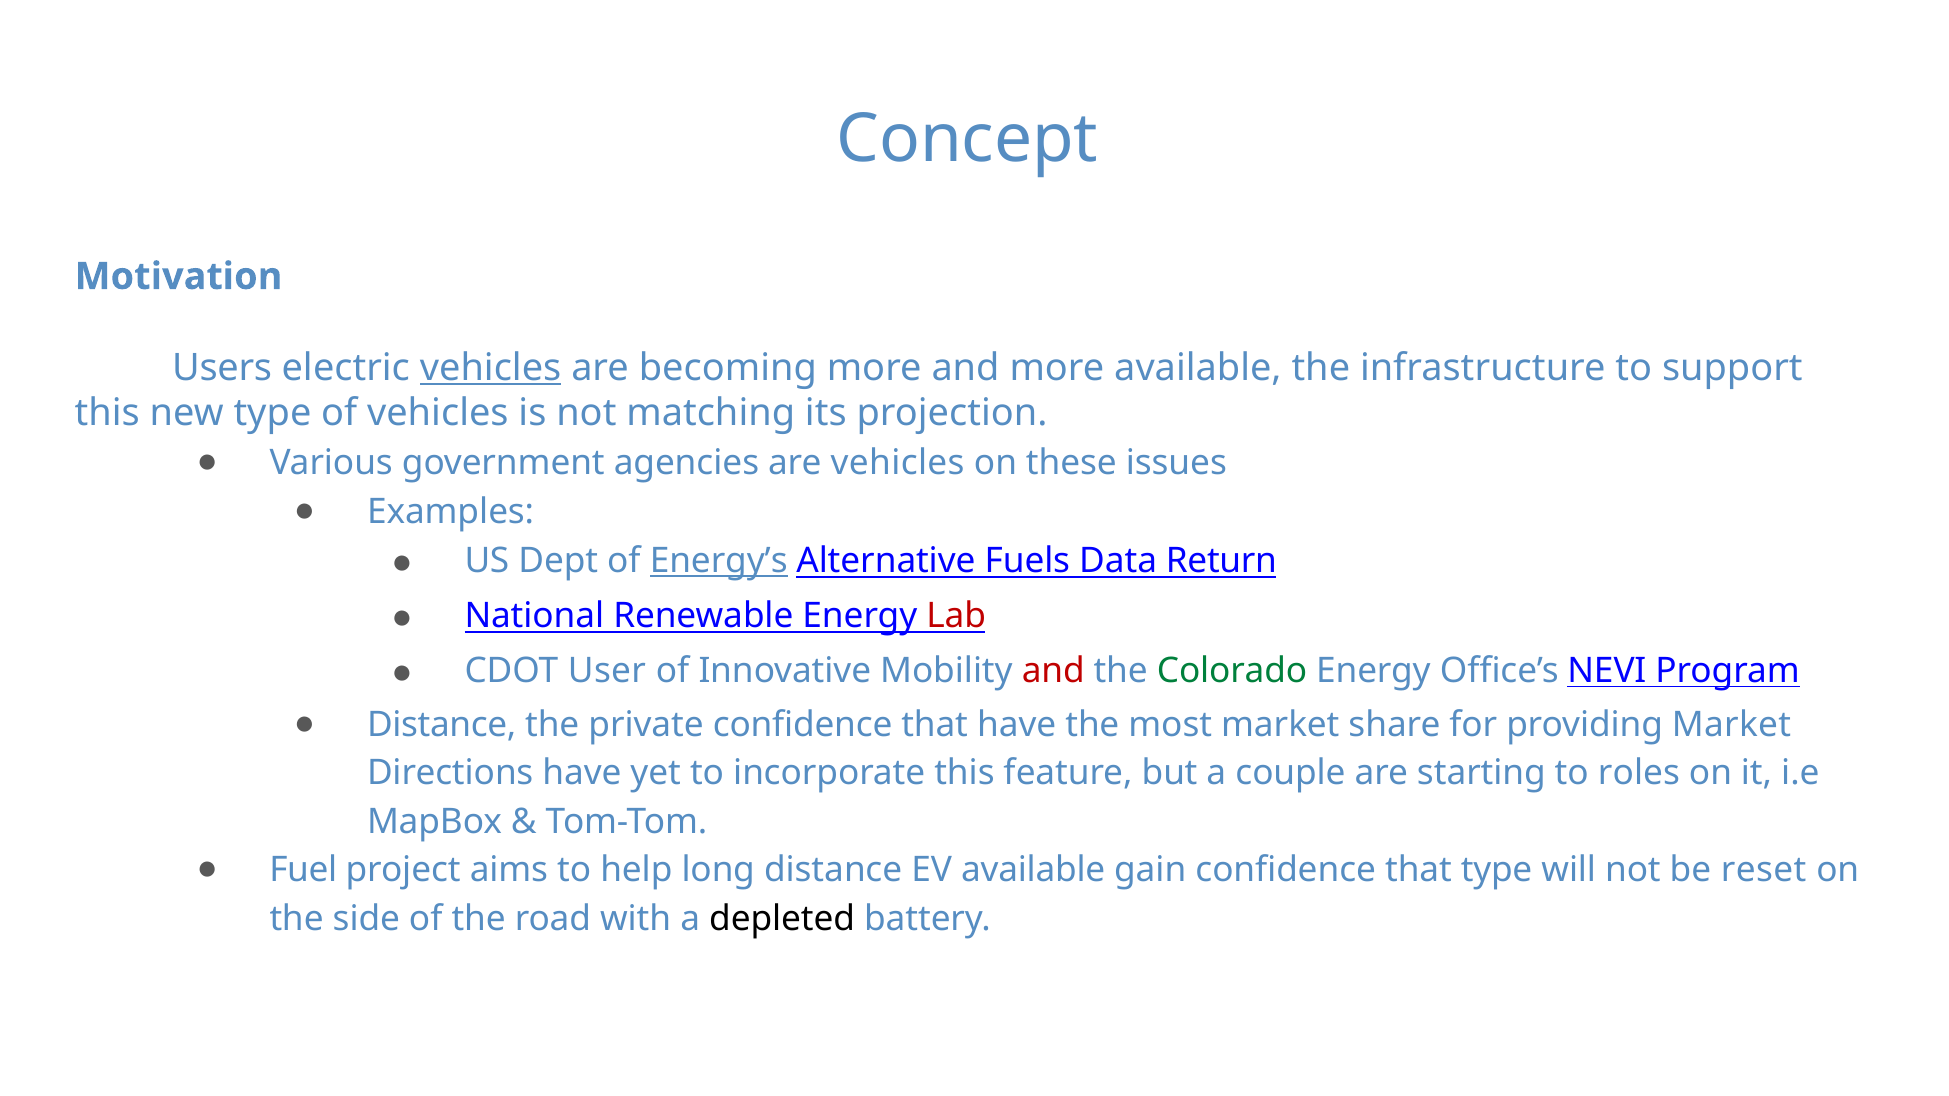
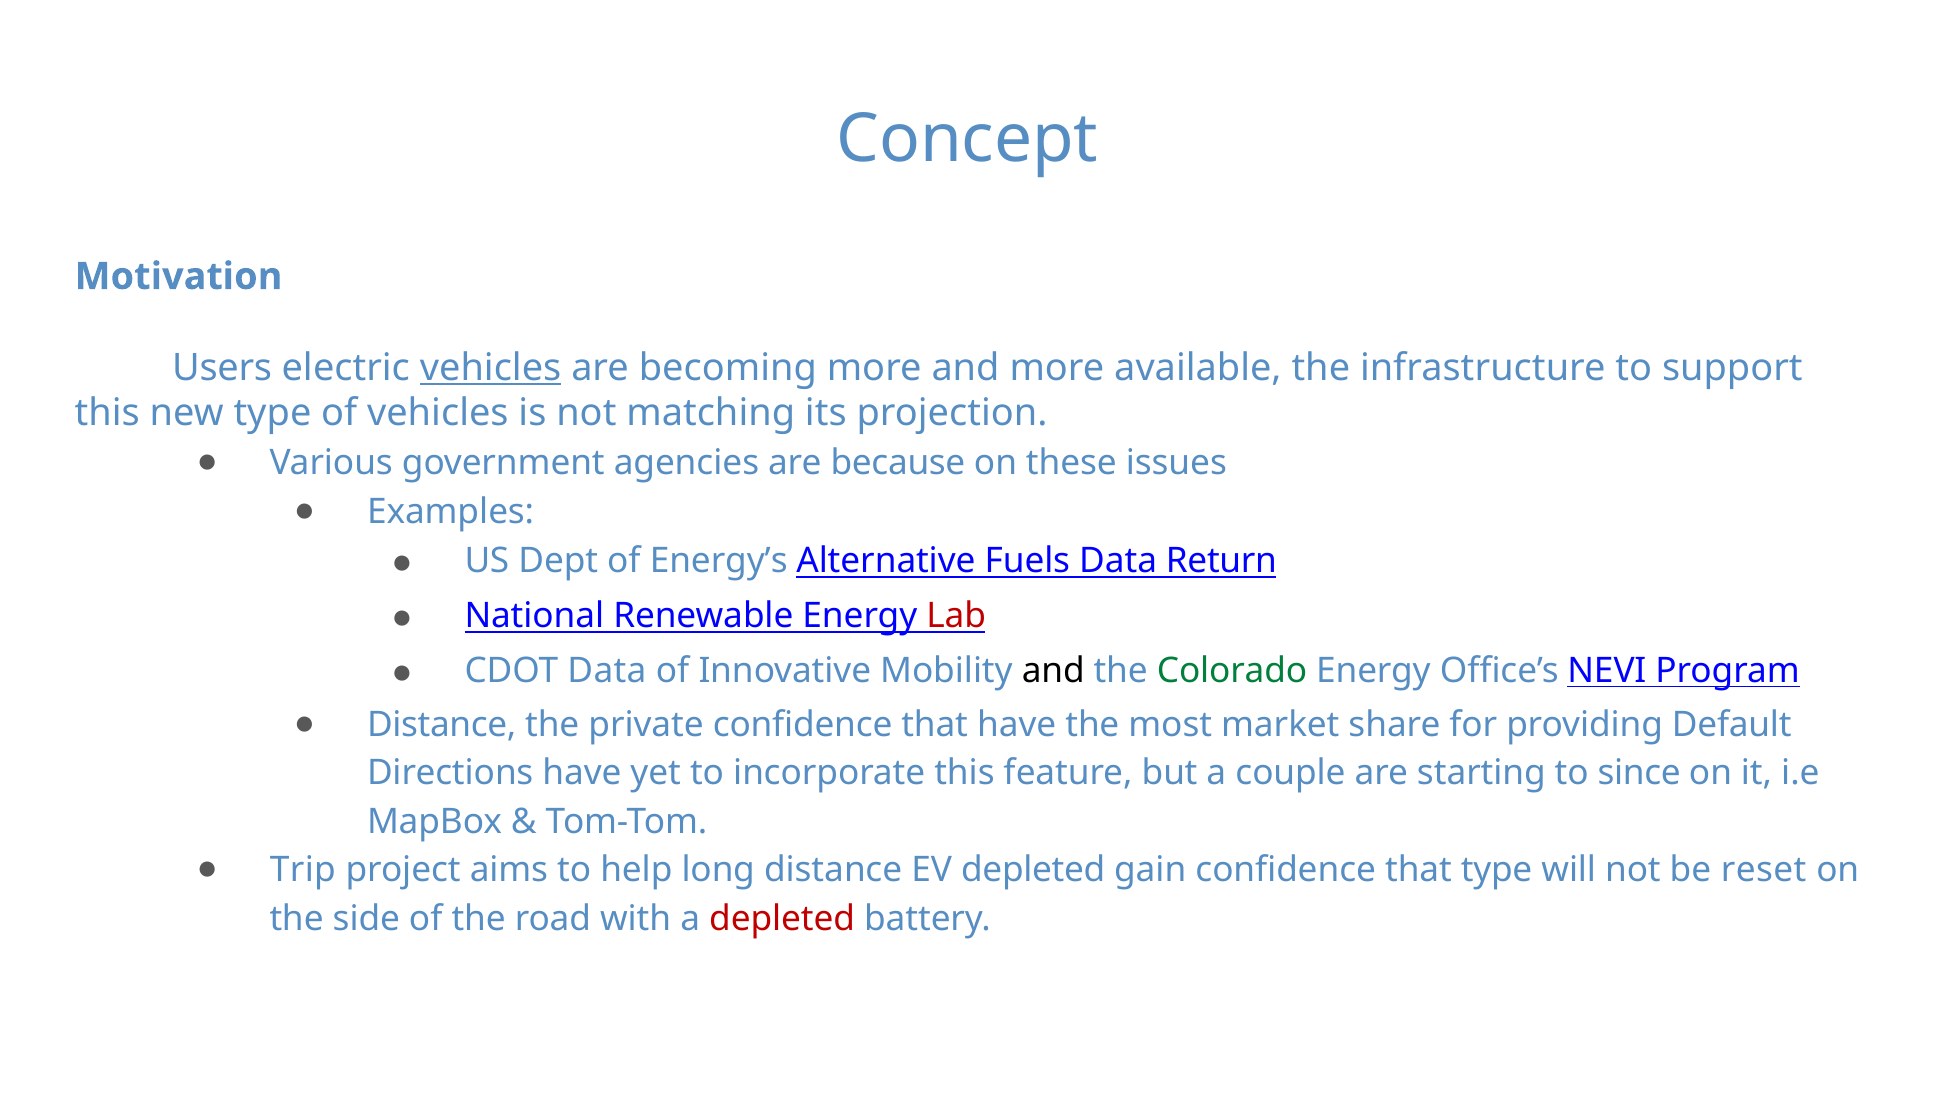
are vehicles: vehicles -> because (898, 463)
Energy’s underline: present -> none (719, 561)
CDOT User: User -> Data (607, 671)
and colour: red -> black (1053, 671)
providing Market: Market -> Default (1732, 725)
roles: roles -> since (1639, 773)
Fuel: Fuel -> Trip (303, 871)
EV available: available -> depleted (1033, 871)
depleted colour: black -> red (782, 919)
